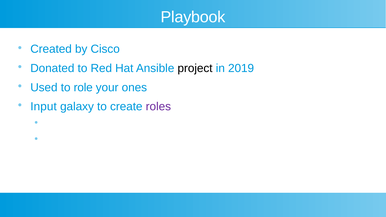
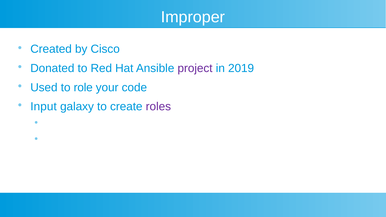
Playbook: Playbook -> Improper (193, 17)
project colour: black -> purple (195, 68)
ones: ones -> code (134, 87)
